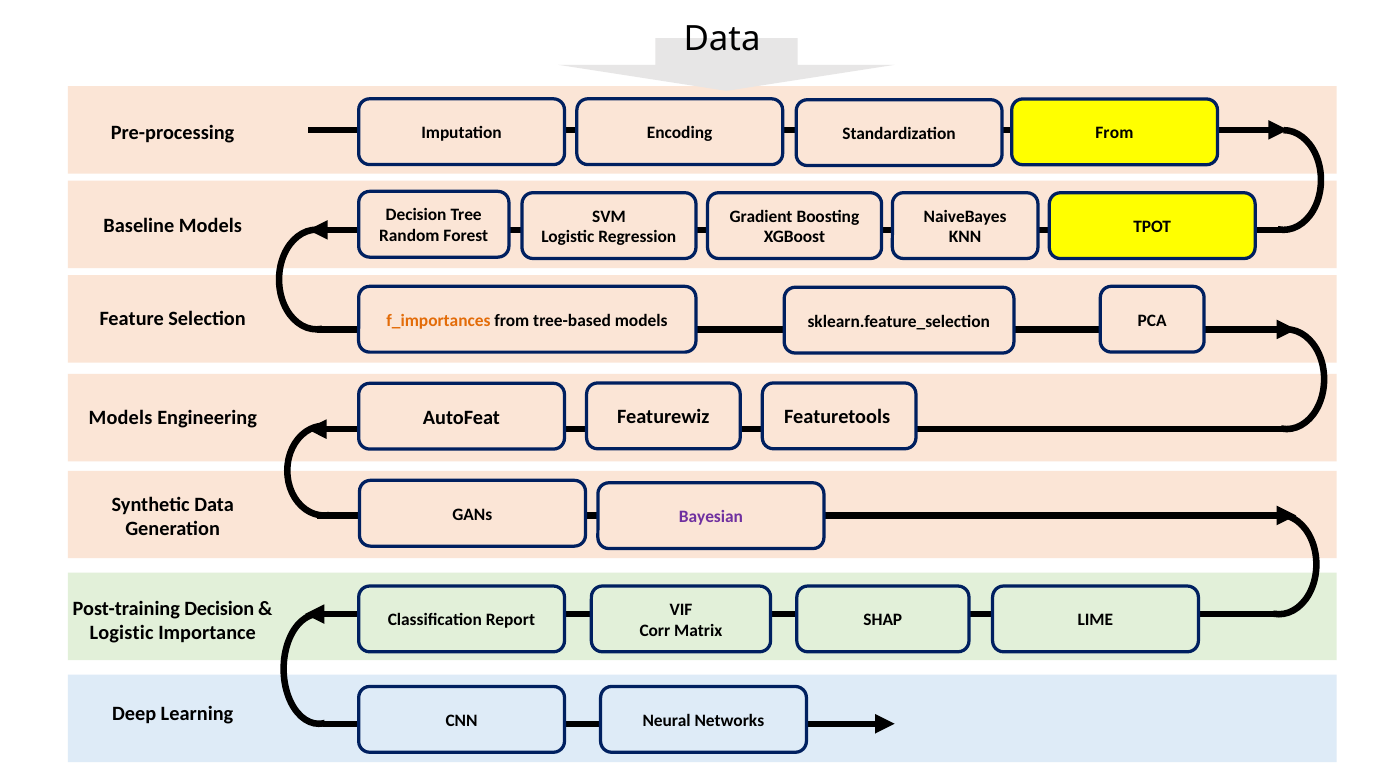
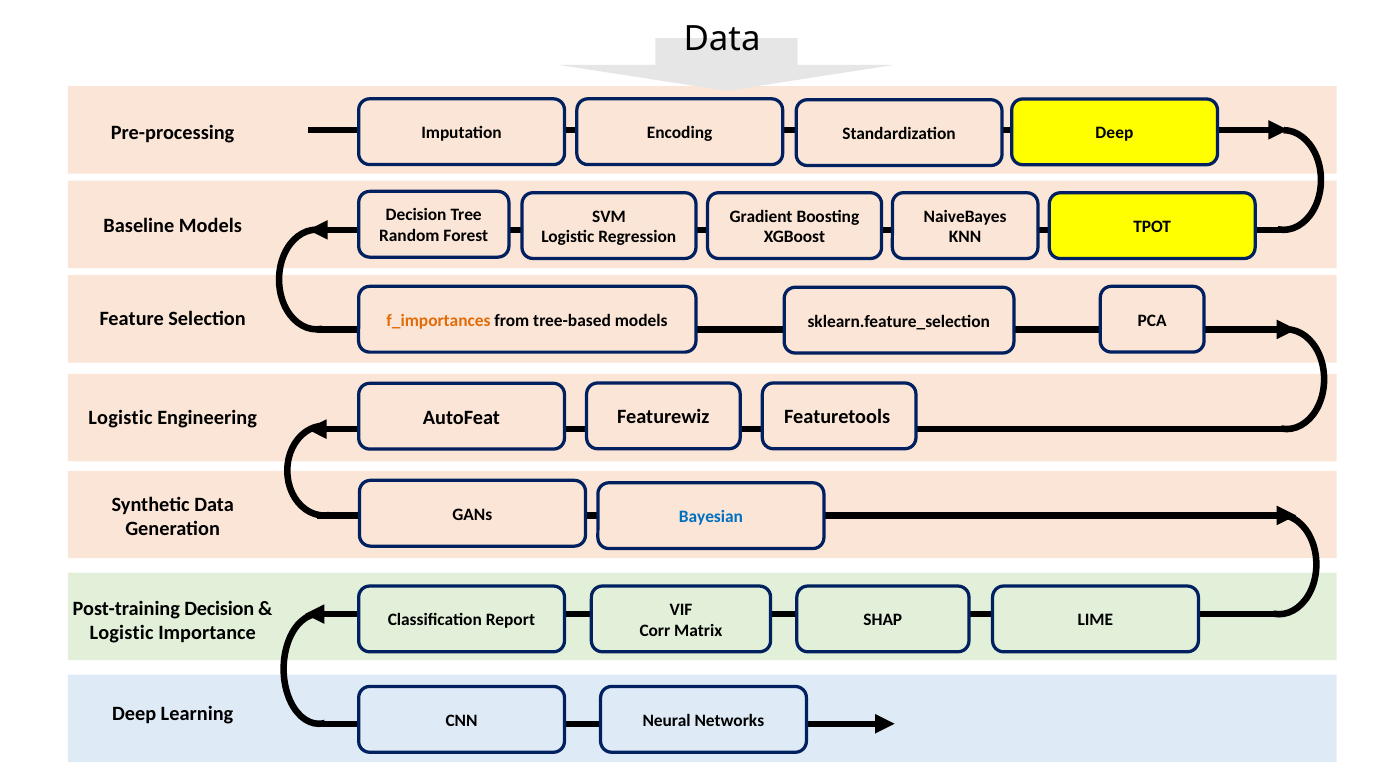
Encoding From: From -> Deep (1114, 133)
Models: Models -> Logistic (120, 418)
Bayesian colour: purple -> blue (711, 517)
